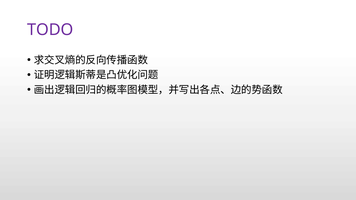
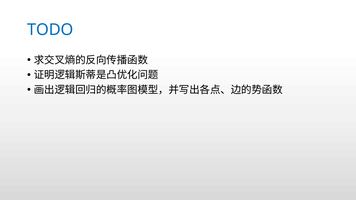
TODO colour: purple -> blue (50, 30)
